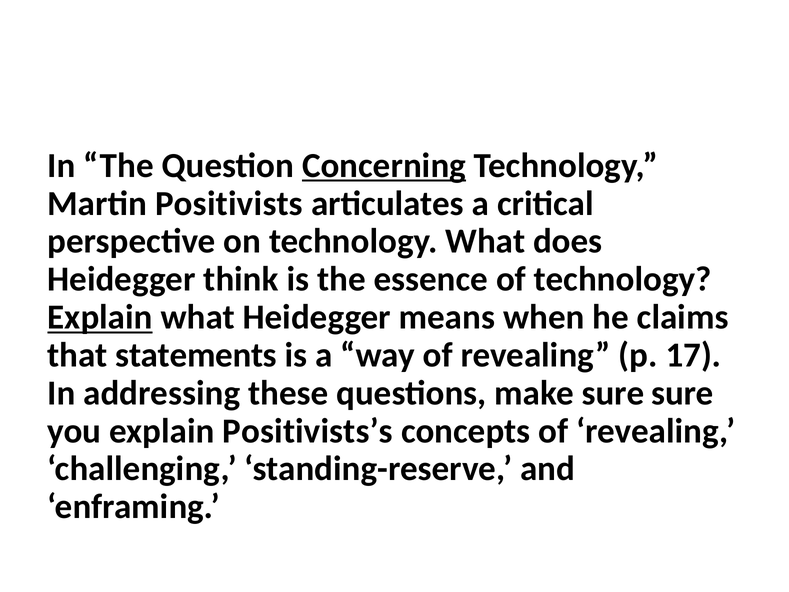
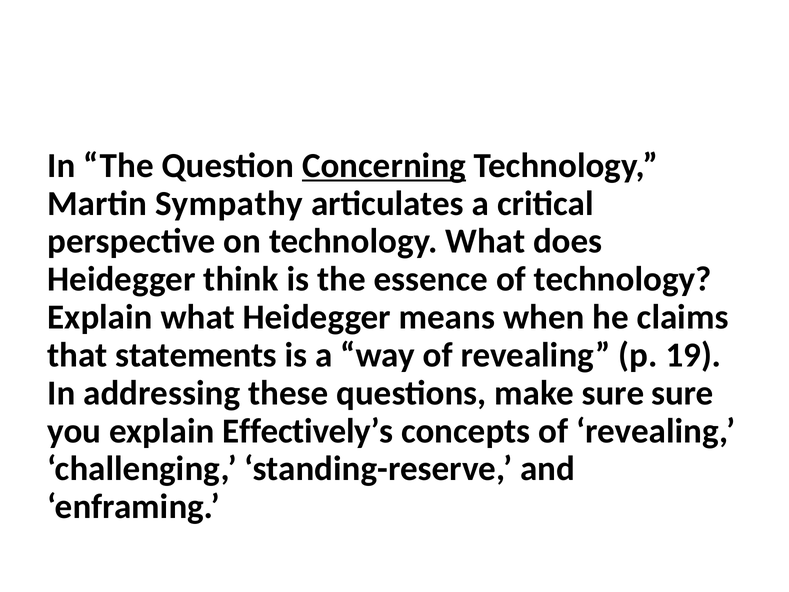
Positivists: Positivists -> Sympathy (229, 203)
Explain underline: present -> none (100, 317)
17: 17 -> 19 (693, 355)
Positivists’s: Positivists’s -> Effectively’s (308, 431)
